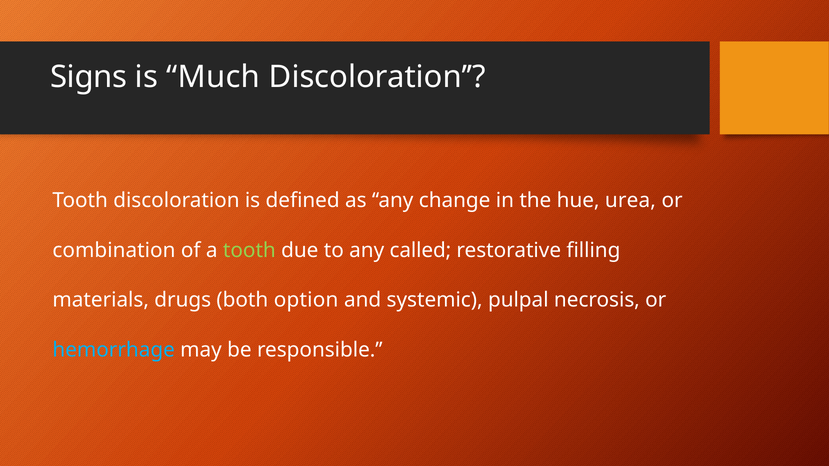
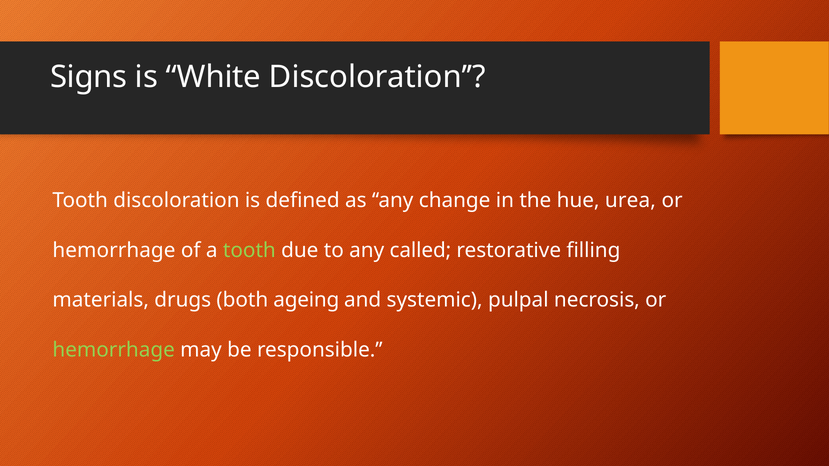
Much: Much -> White (213, 77)
combination: combination -> hemorrhage (114, 250)
option: option -> ageing (306, 300)
hemorrhage colour: light blue -> light green (114, 350)
